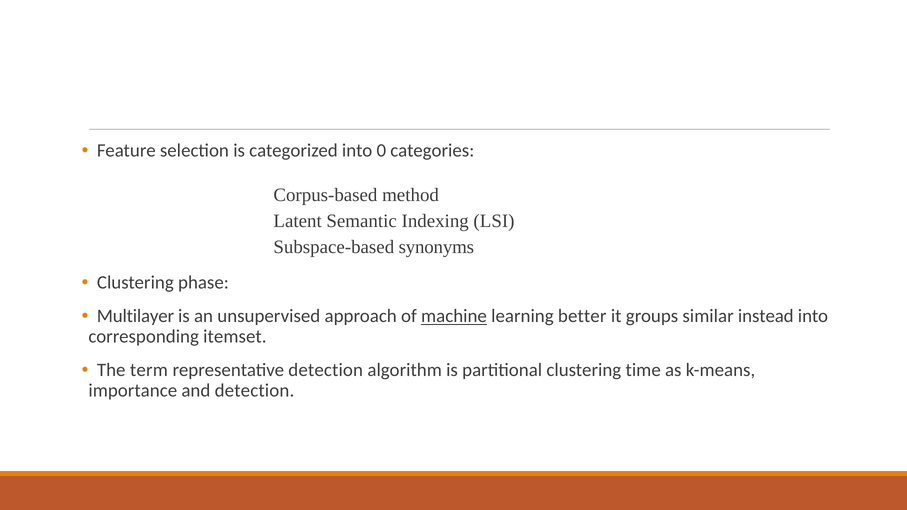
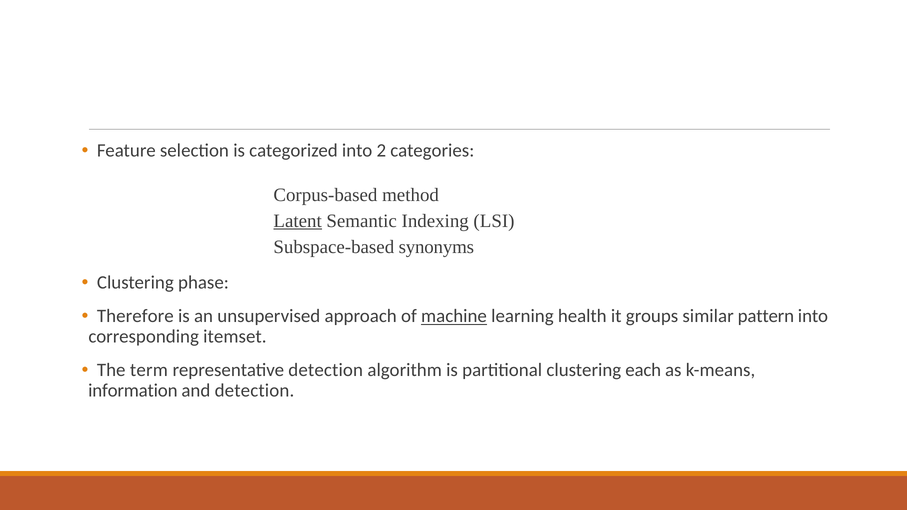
0: 0 -> 2 (381, 151)
Latent underline: none -> present (298, 221)
Multilayer: Multilayer -> Therefore (135, 316)
better: better -> health (582, 316)
instead: instead -> pattern (766, 316)
time: time -> each (643, 370)
importance: importance -> information (133, 391)
